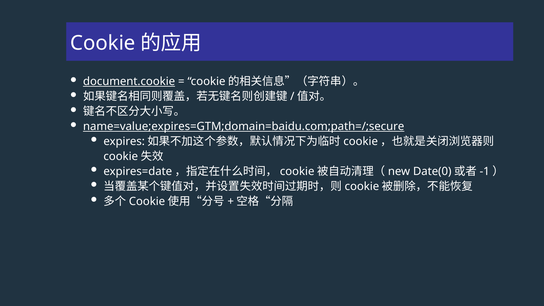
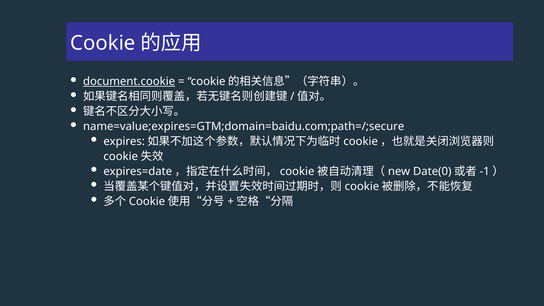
name=value;expires=GTM;domain=baidu.com;path=/;secure underline: present -> none (244, 126)
